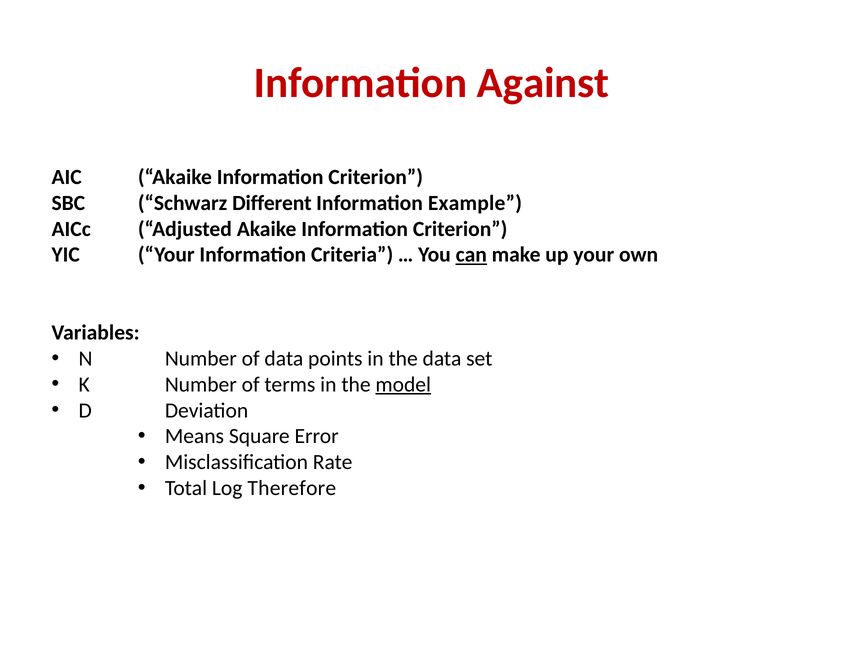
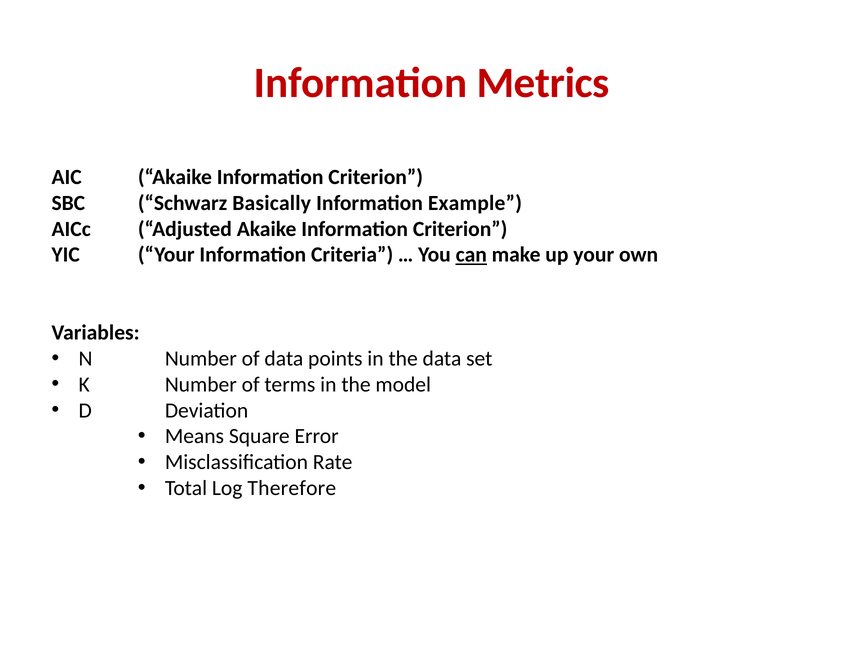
Against: Against -> Metrics (543, 83)
Different: Different -> Basically (272, 203)
model underline: present -> none (403, 384)
